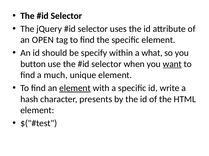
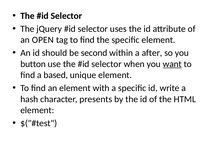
specify: specify -> second (94, 53)
what: what -> after (152, 53)
much: much -> based (56, 75)
element underline: present -> none (75, 88)
